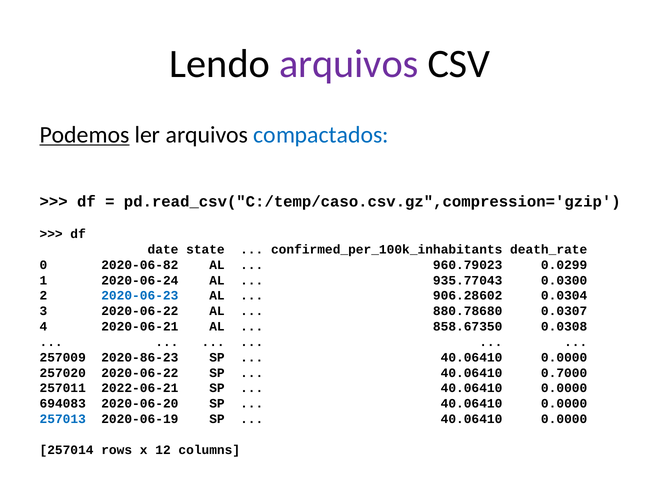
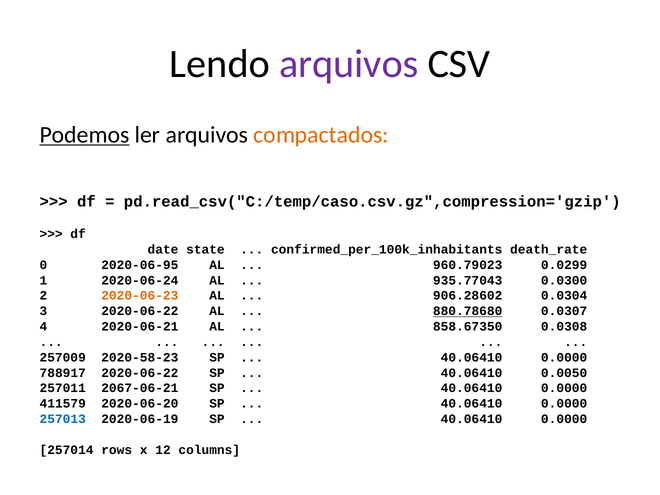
compactados colour: blue -> orange (321, 135)
2020-06-82: 2020-06-82 -> 2020-06-95 (140, 265)
2020-06-23 colour: blue -> orange (140, 296)
880.78680 underline: none -> present (468, 311)
2020-86-23: 2020-86-23 -> 2020-58-23 (140, 357)
257020: 257020 -> 788917 (63, 373)
0.7000: 0.7000 -> 0.0050 (564, 373)
2022-06-21: 2022-06-21 -> 2067-06-21 (140, 388)
694083: 694083 -> 411579 (63, 404)
